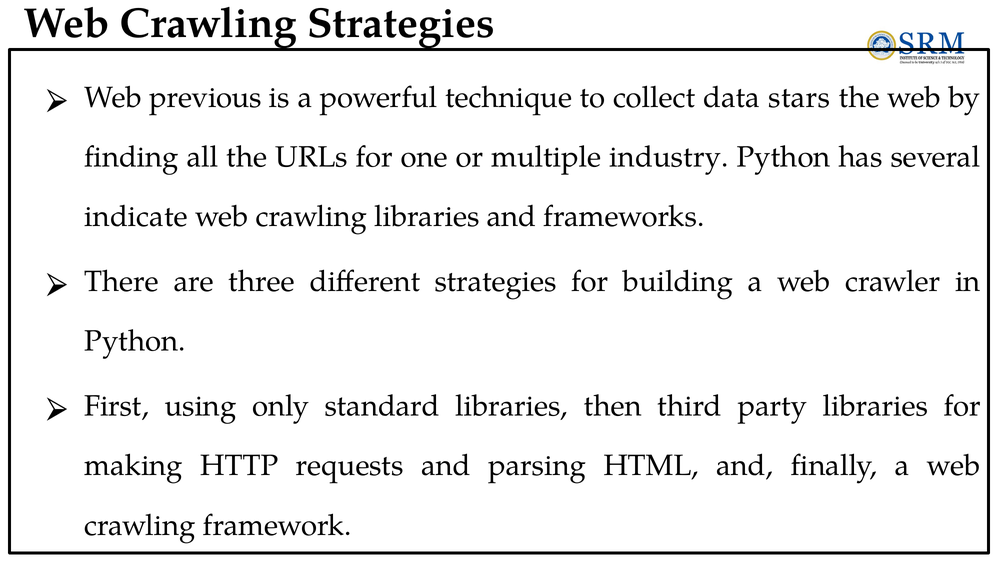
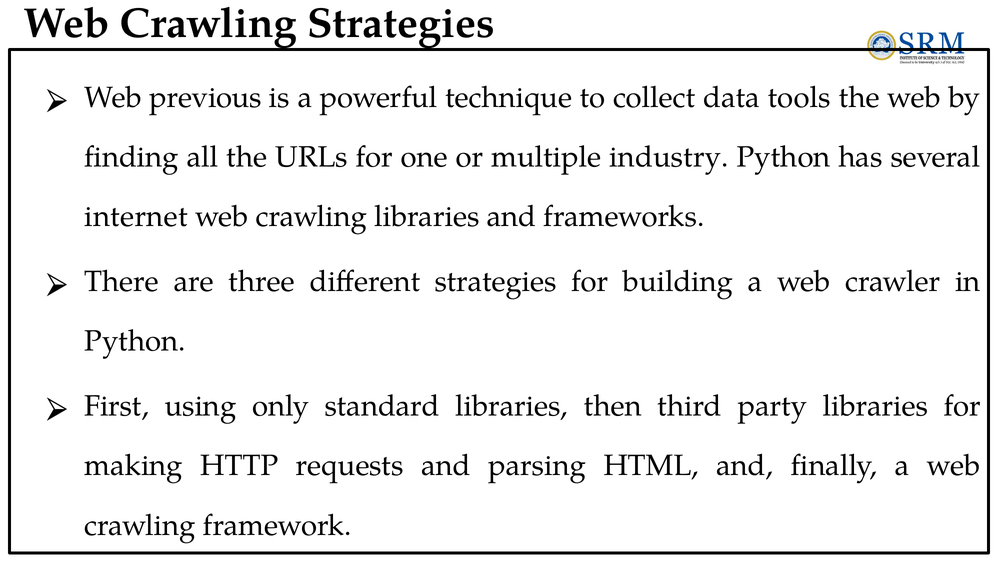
stars: stars -> tools (799, 97)
indicate: indicate -> internet (136, 217)
